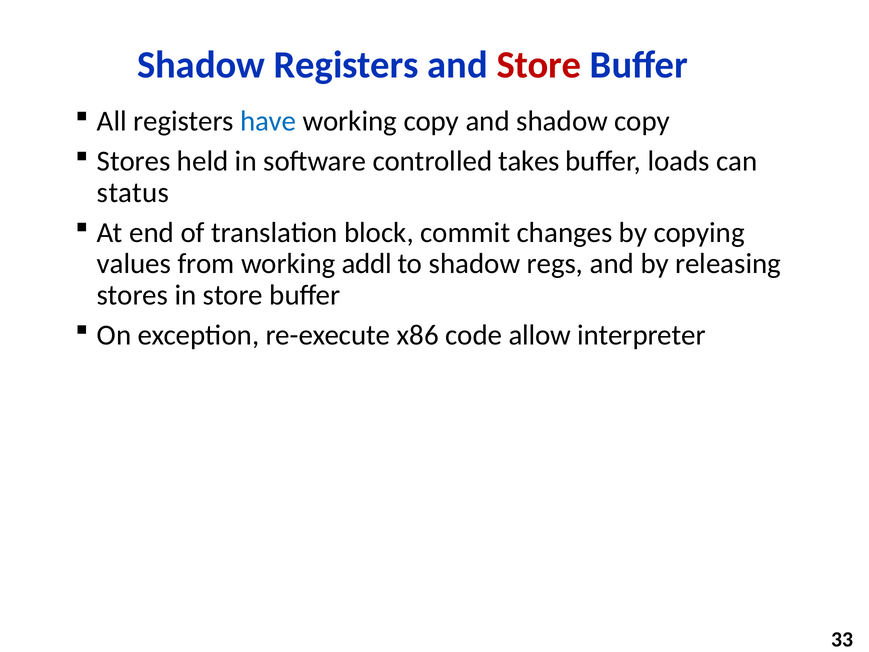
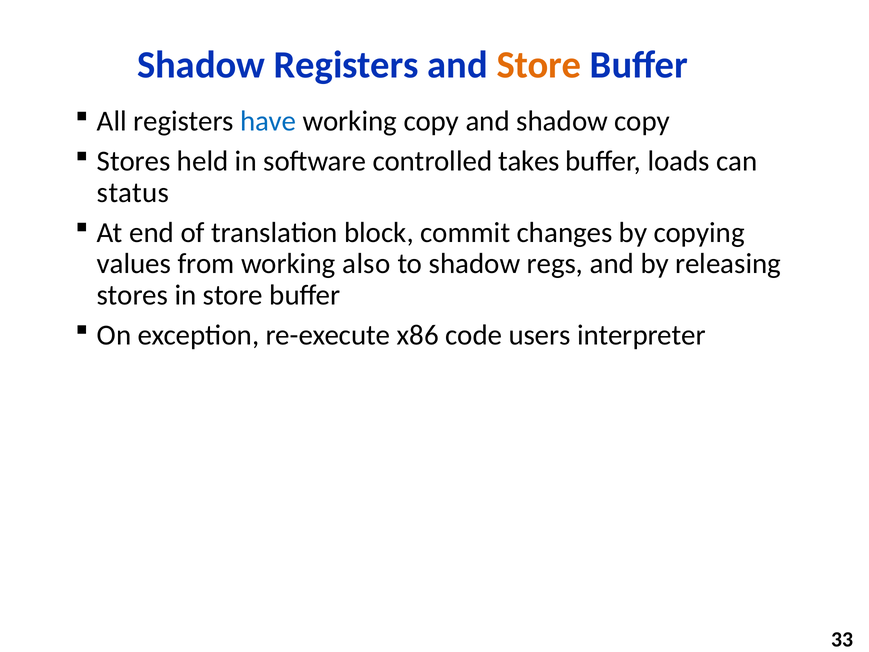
Store colour: red -> orange (539, 65)
addl: addl -> also (366, 264)
allow: allow -> users (540, 335)
